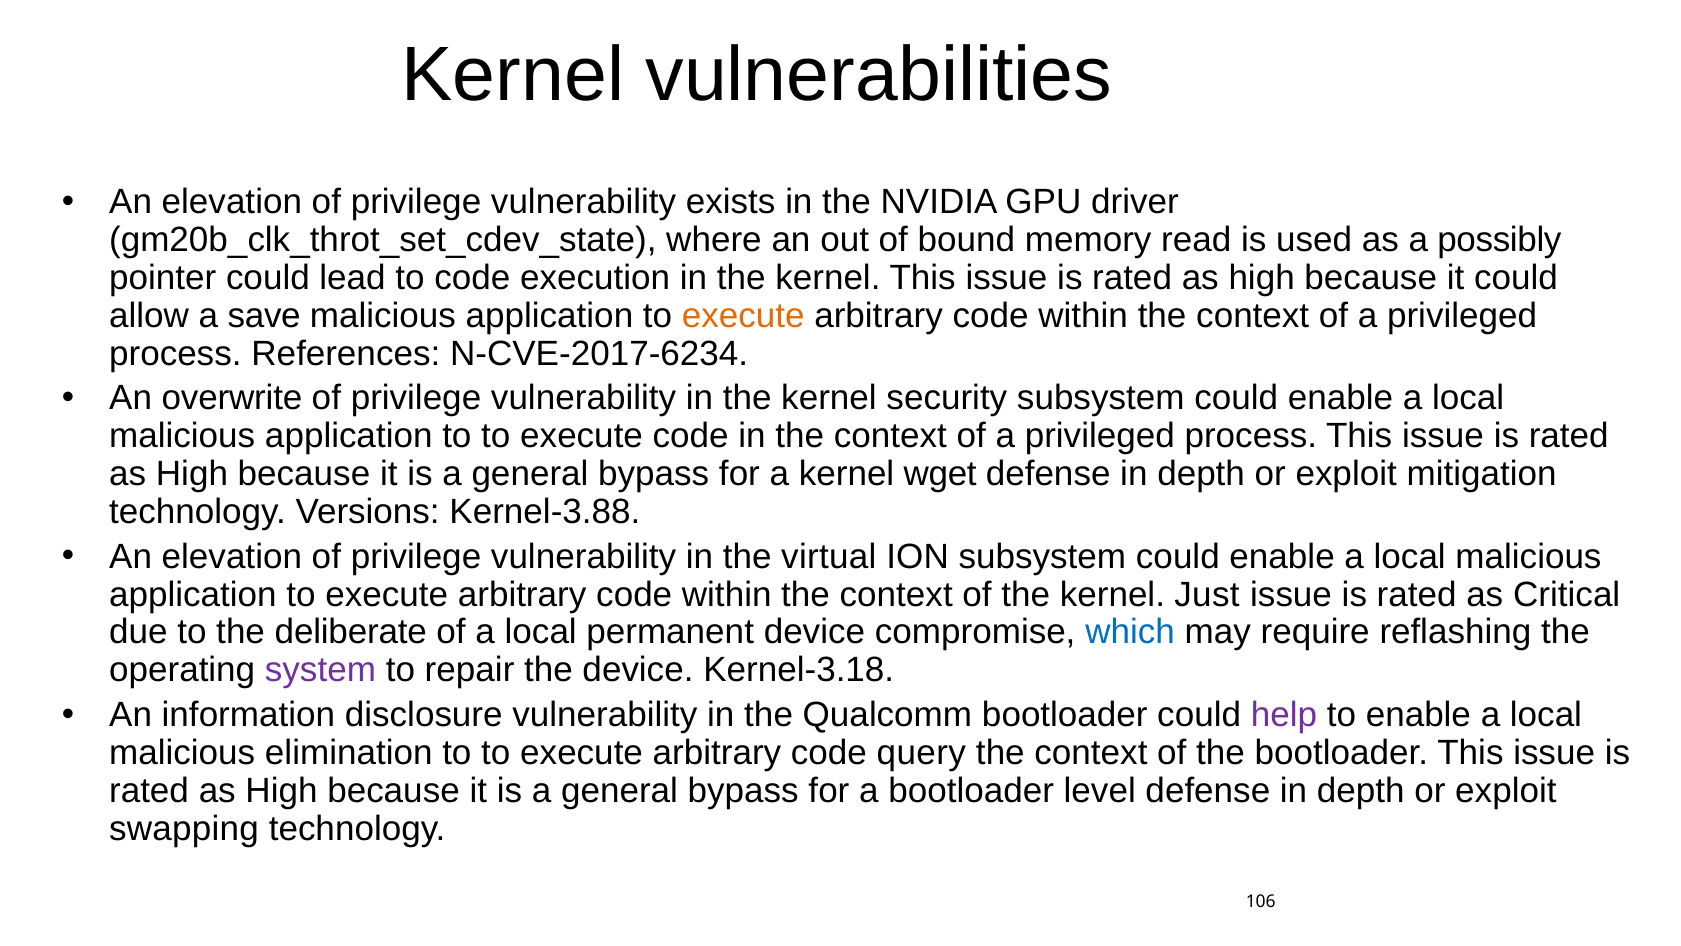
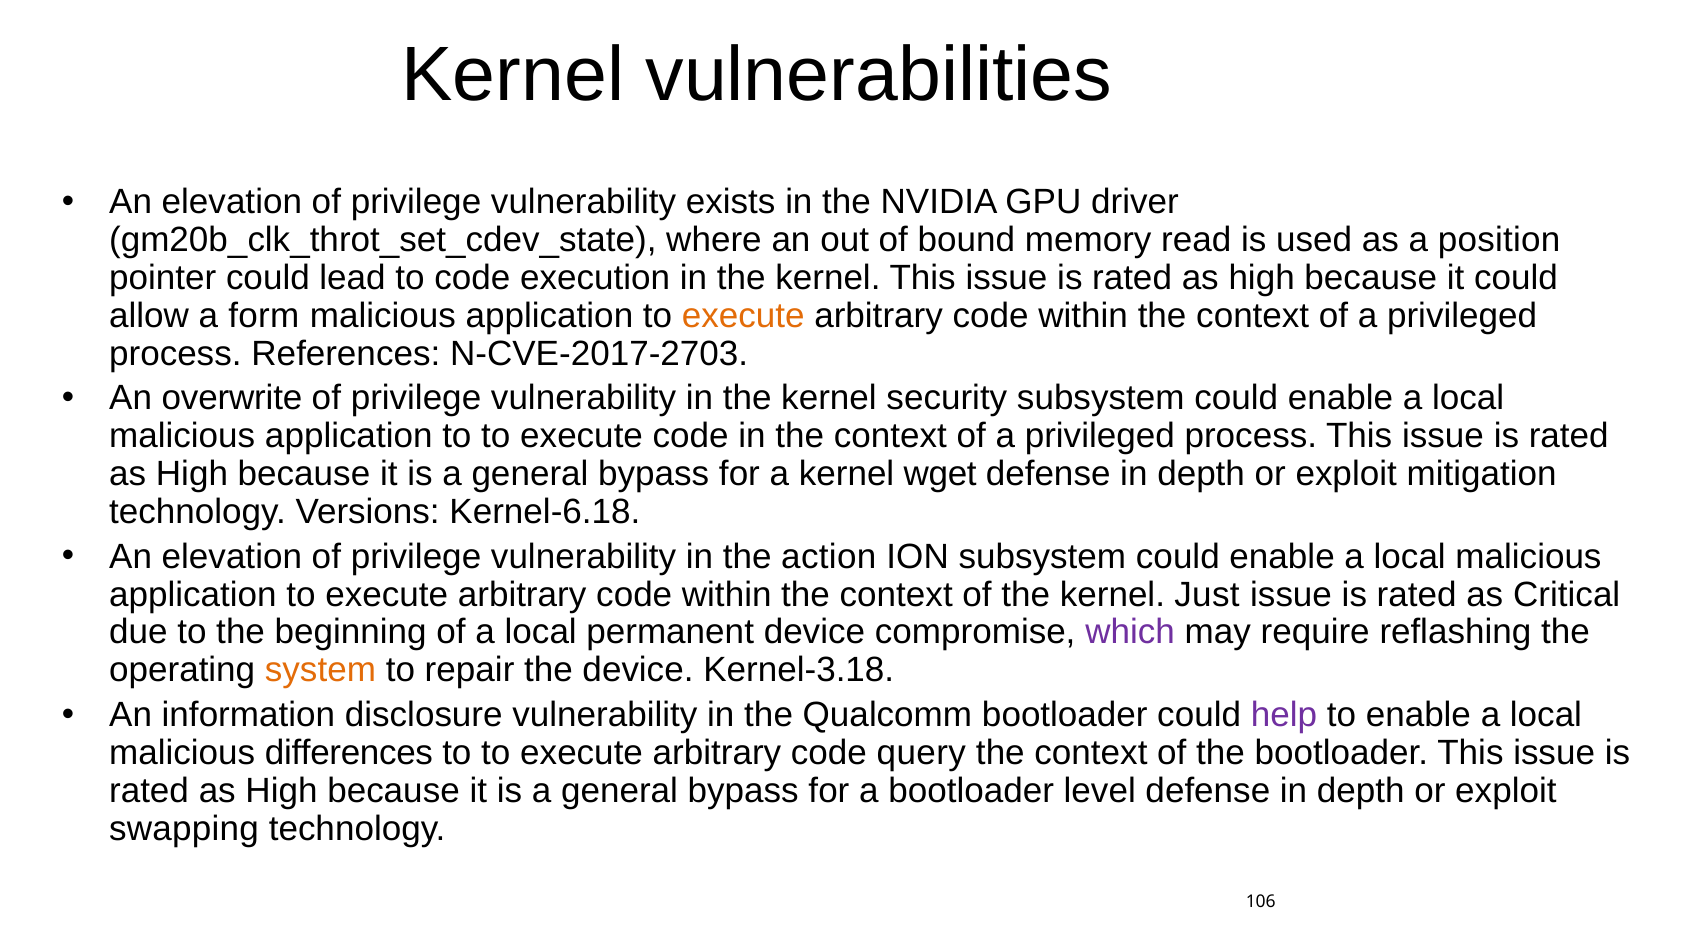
possibly: possibly -> position (1499, 240)
save: save -> form (264, 315)
N-CVE-2017-6234: N-CVE-2017-6234 -> N-CVE-2017-2703 (599, 353)
Kernel-3.88: Kernel-3.88 -> Kernel-6.18 (545, 512)
virtual: virtual -> action (829, 556)
deliberate: deliberate -> beginning (351, 632)
which colour: blue -> purple (1130, 632)
system colour: purple -> orange (320, 670)
elimination: elimination -> differences (349, 753)
